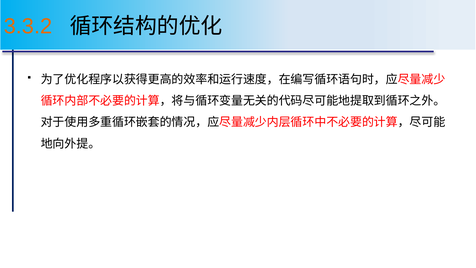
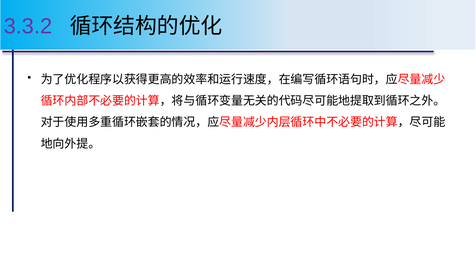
3.3.2 colour: orange -> purple (28, 26)
